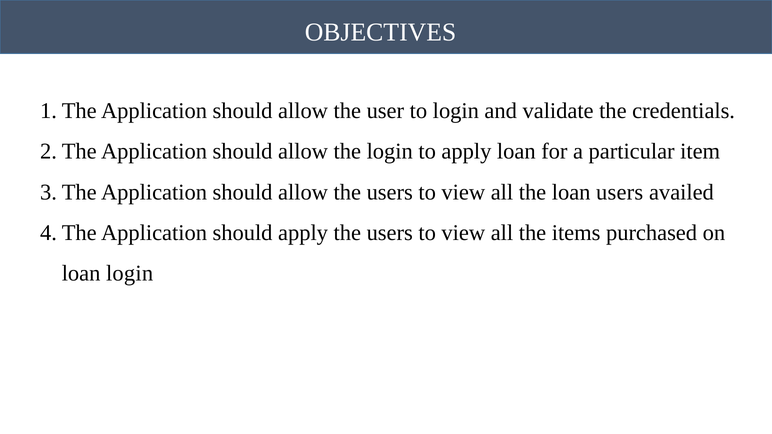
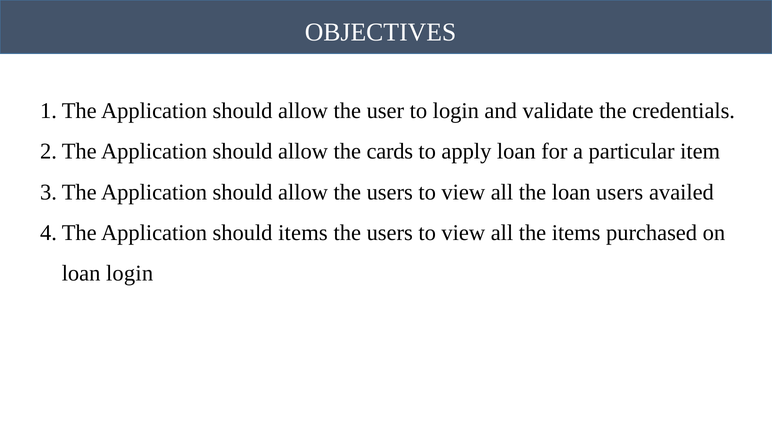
the login: login -> cards (390, 152)
should apply: apply -> items (303, 233)
